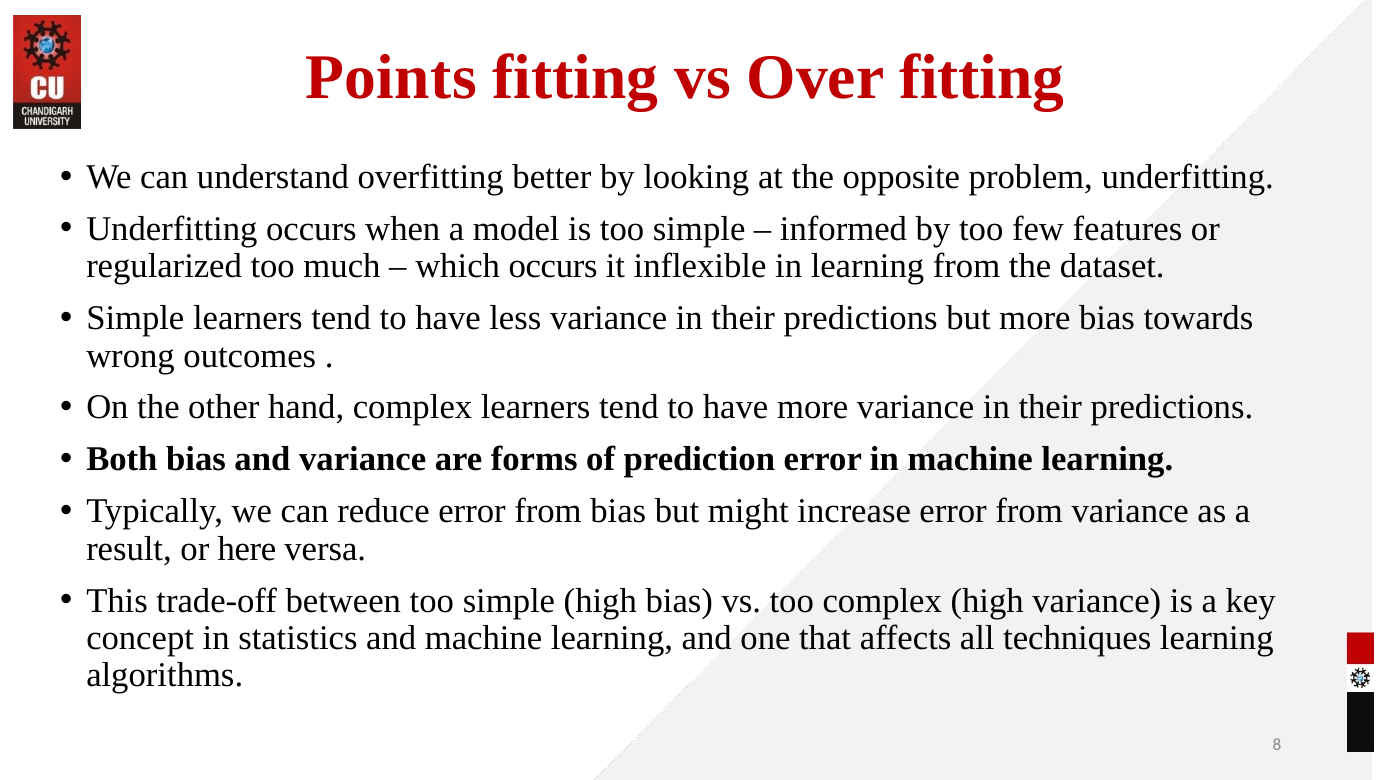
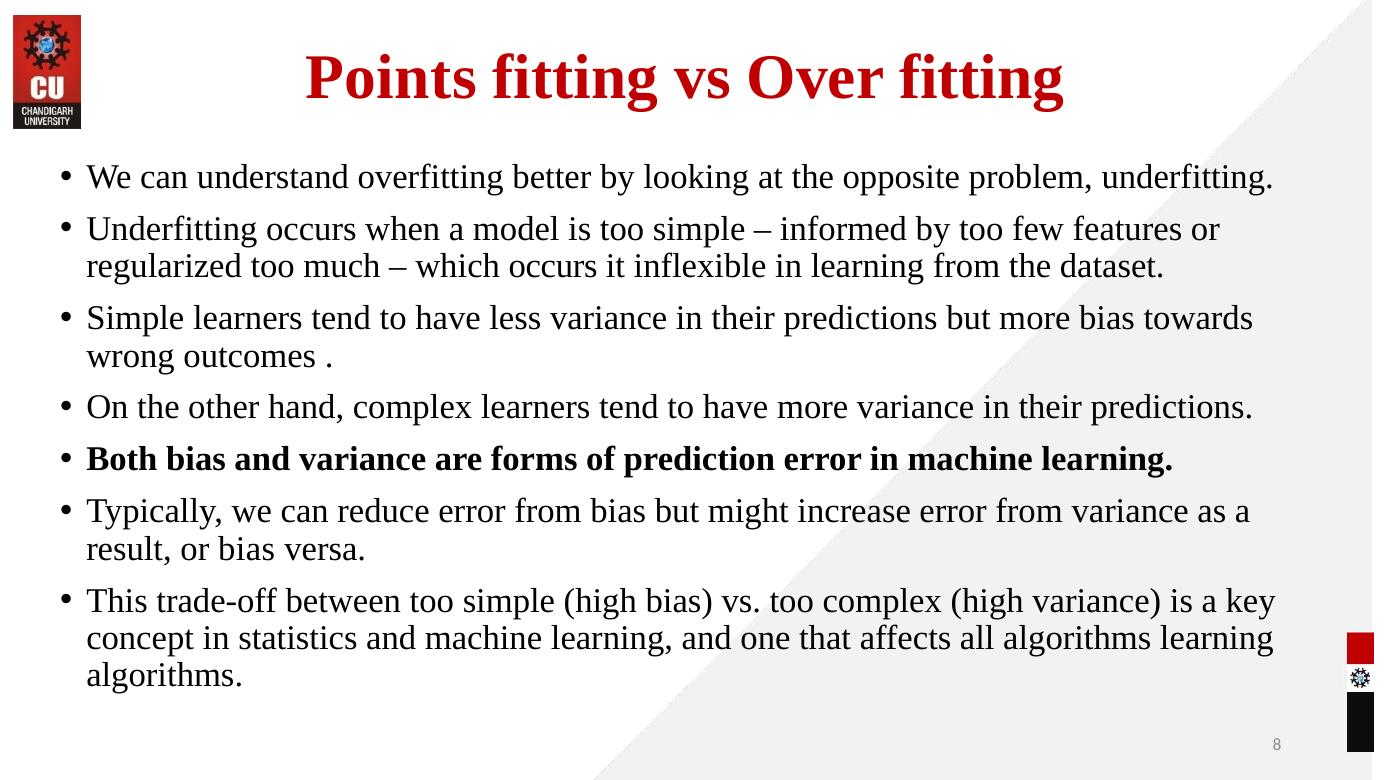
or here: here -> bias (247, 549)
all techniques: techniques -> algorithms (1077, 638)
